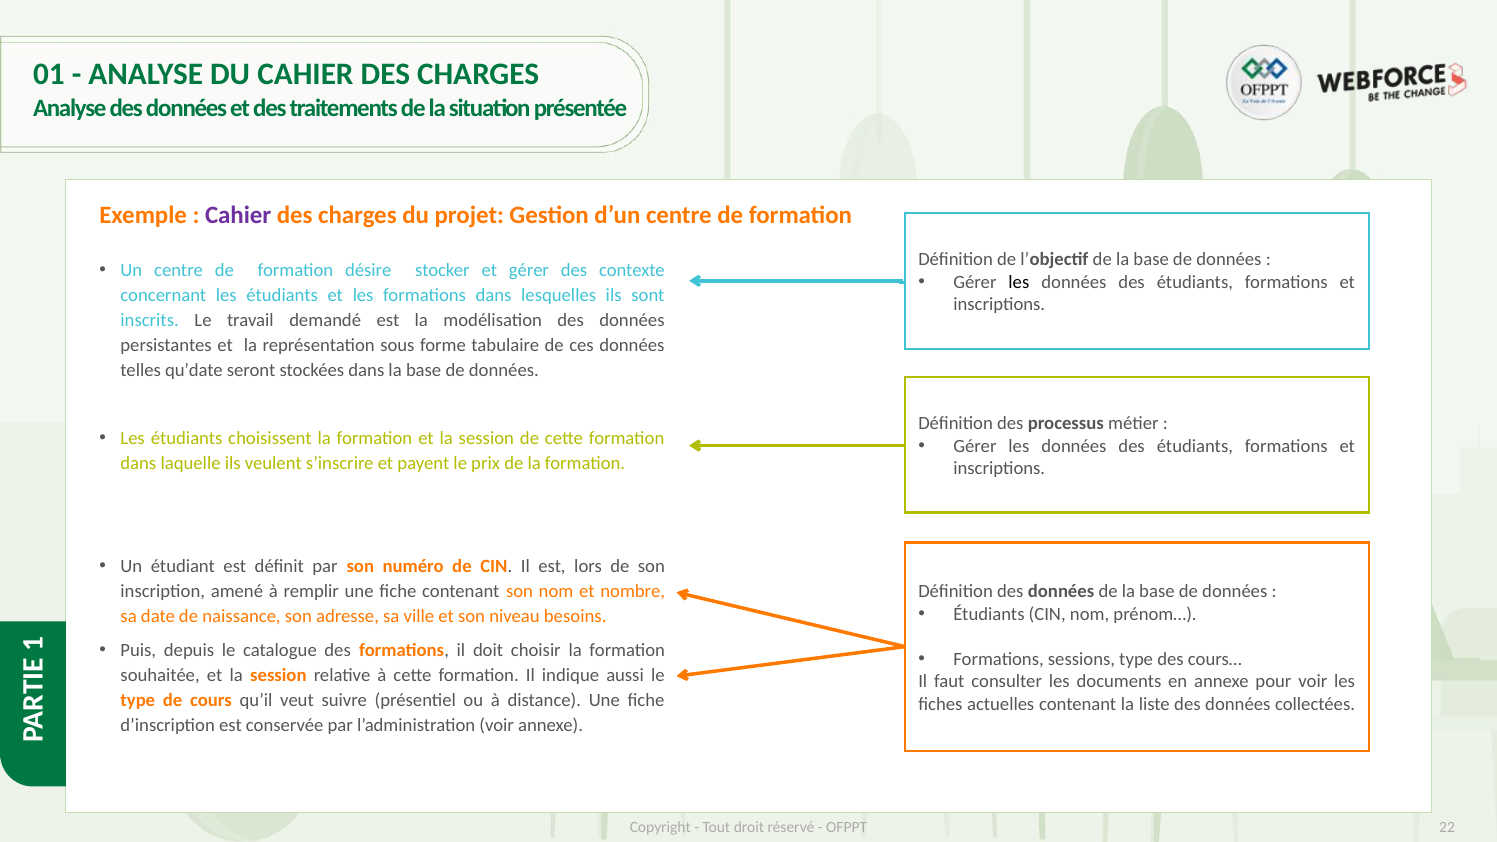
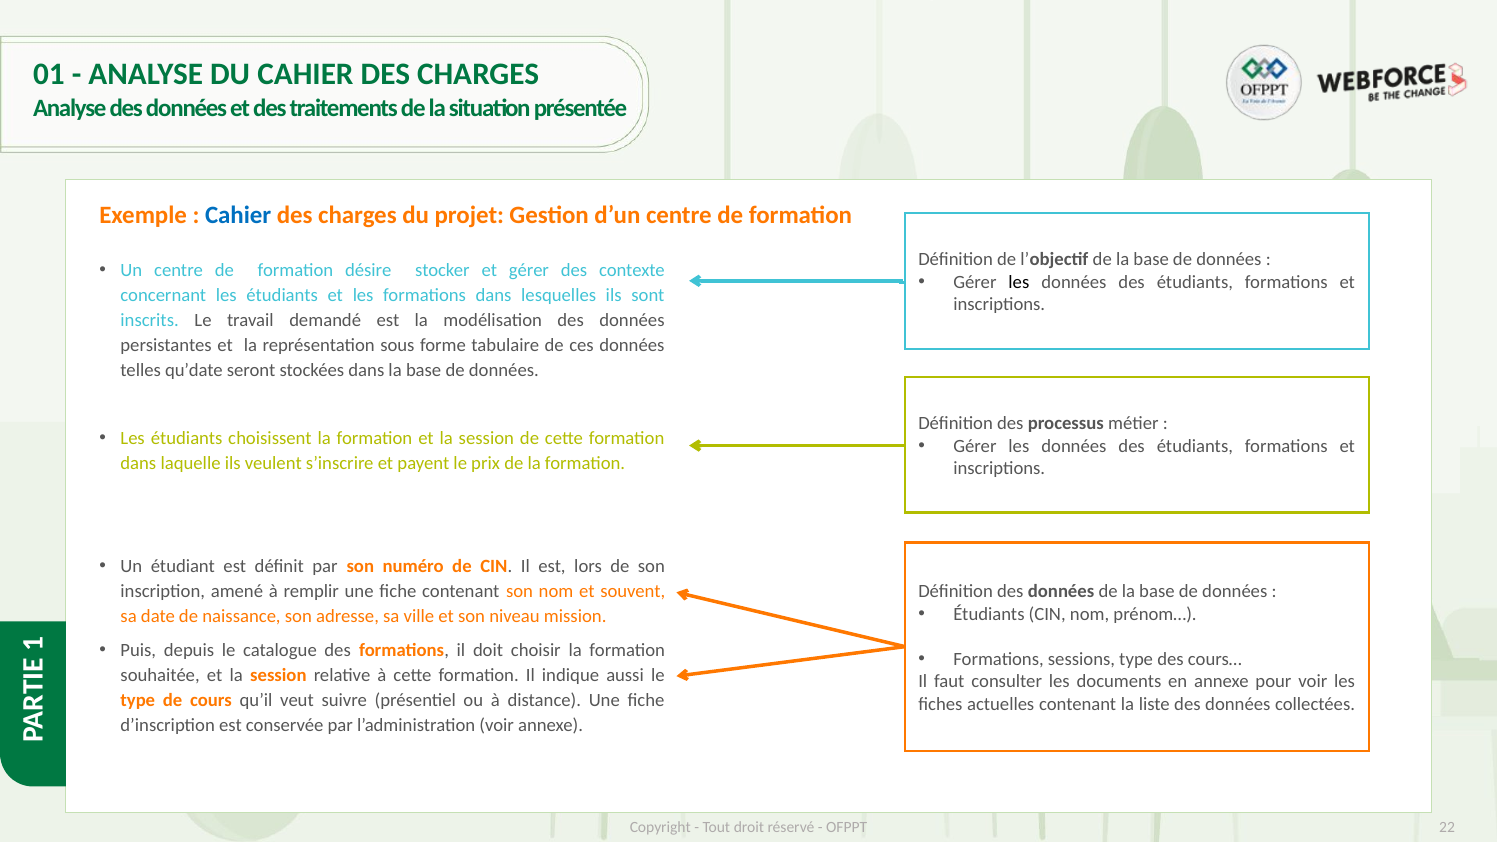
Cahier colour: purple -> blue (238, 216)
nombre: nombre -> souvent (633, 592)
besoins: besoins -> mission (575, 617)
